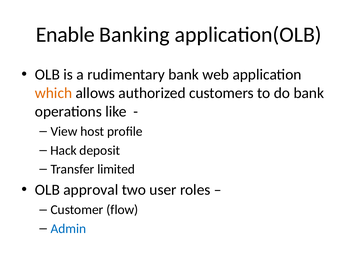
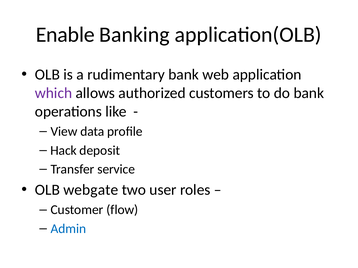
which colour: orange -> purple (54, 93)
host: host -> data (92, 132)
limited: limited -> service (116, 170)
approval: approval -> webgate (91, 190)
